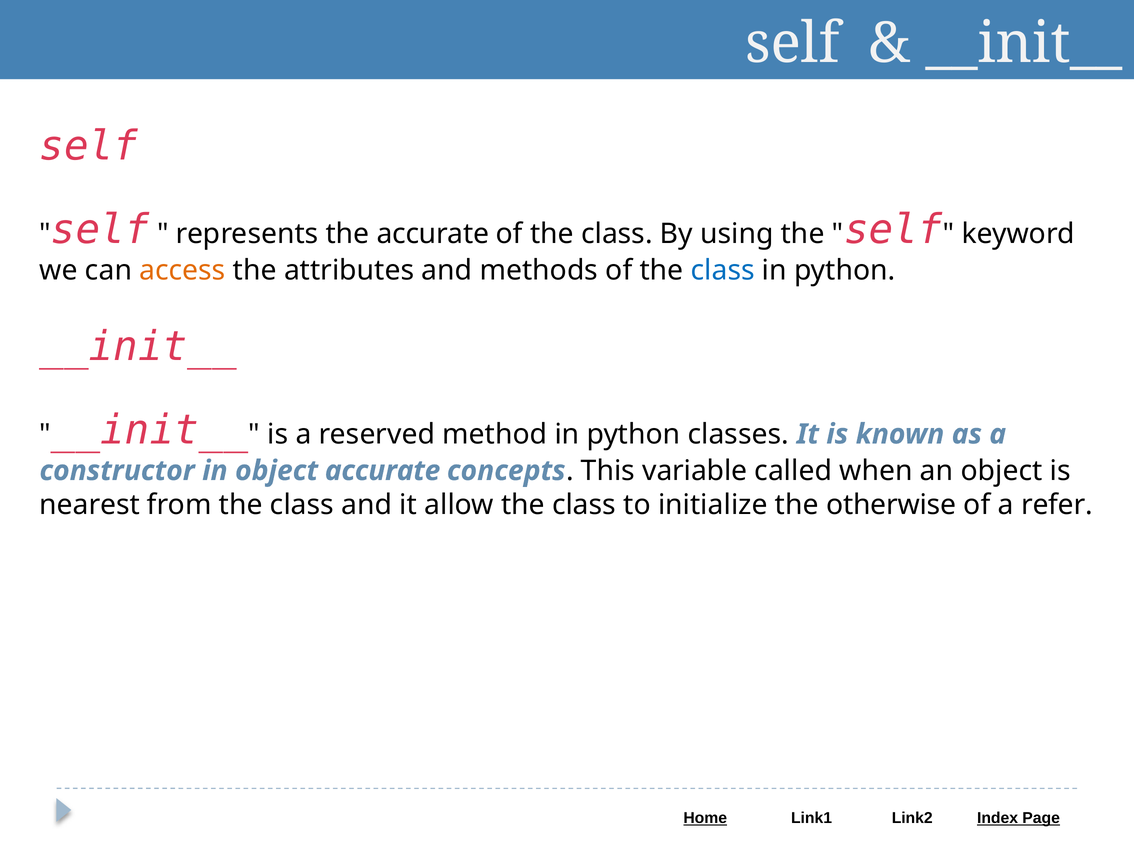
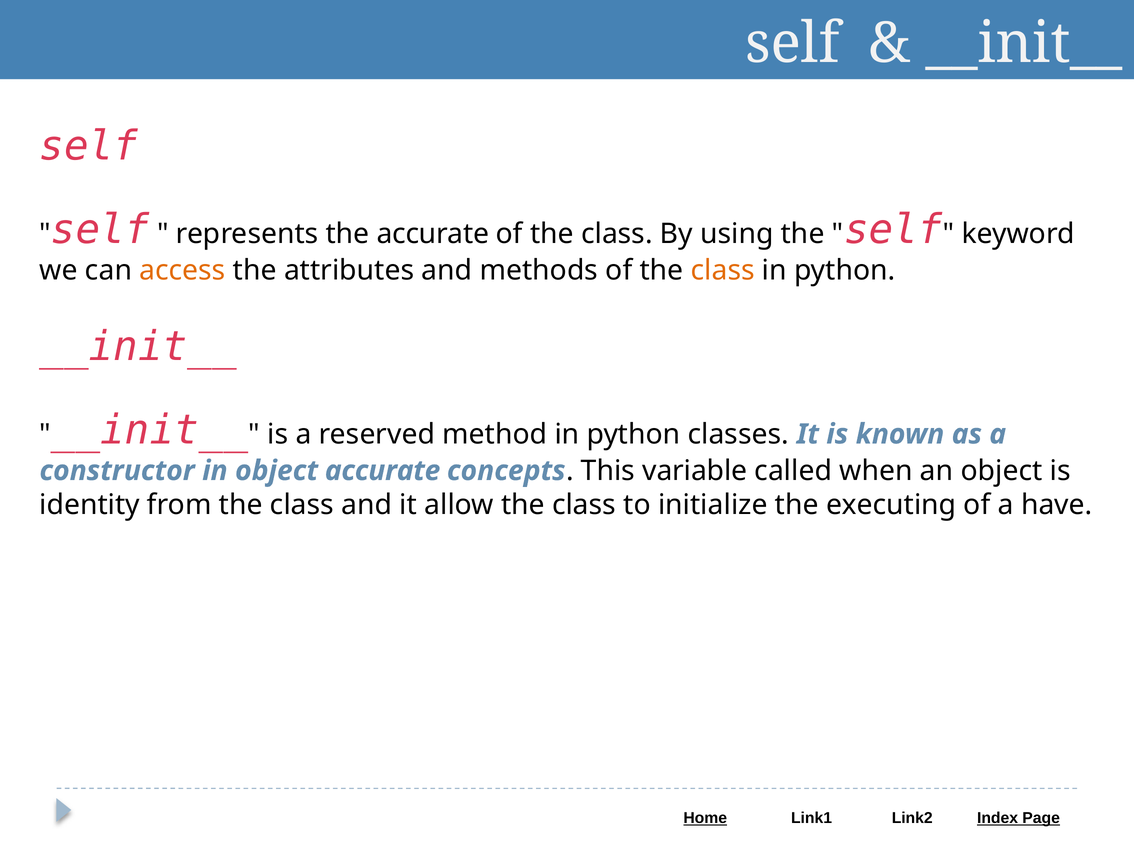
class colour: blue -> orange (723, 270)
nearest: nearest -> identity (90, 504)
otherwise: otherwise -> executing (891, 504)
refer: refer -> have (1057, 504)
